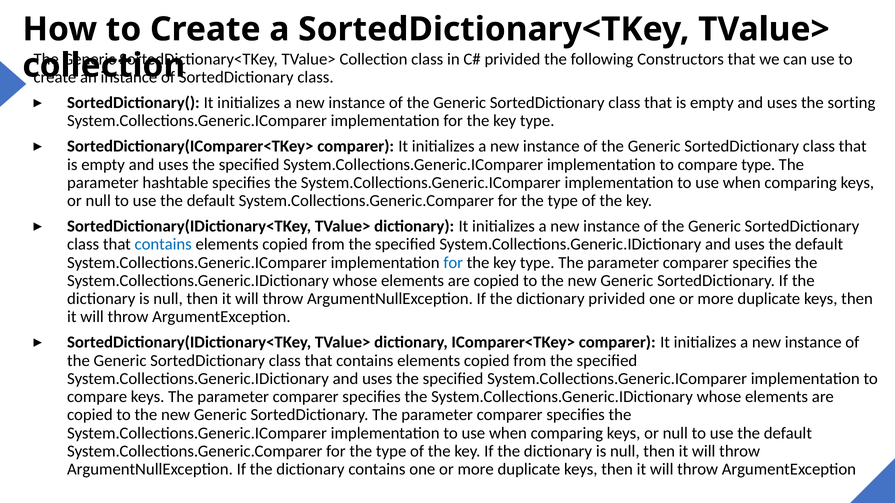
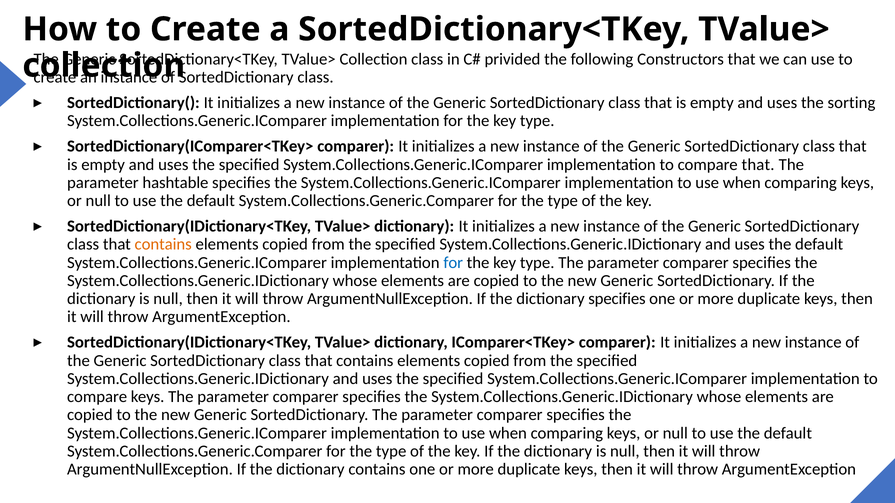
compare type: type -> that (758, 165)
contains colour: blue -> orange (163, 245)
dictionary privided: privided -> specifies (617, 299)
